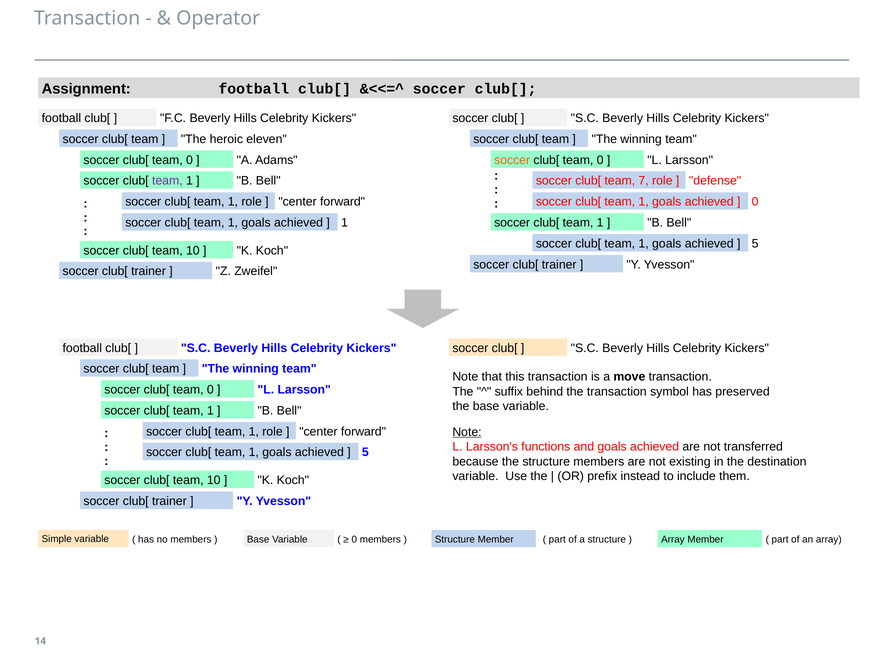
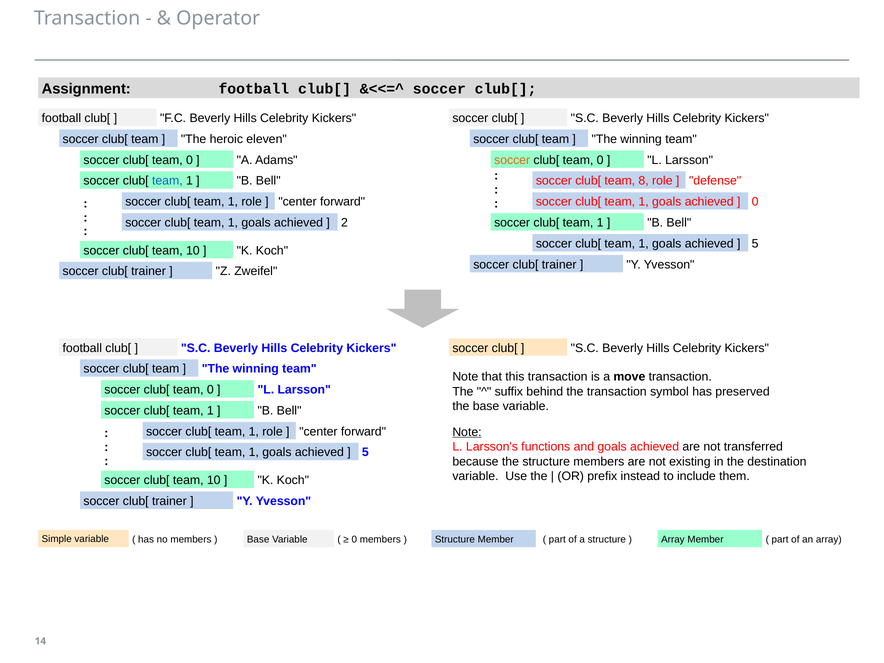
team colour: purple -> blue (167, 181)
7: 7 -> 8 (644, 181)
1: 1 -> 2 (344, 223)
